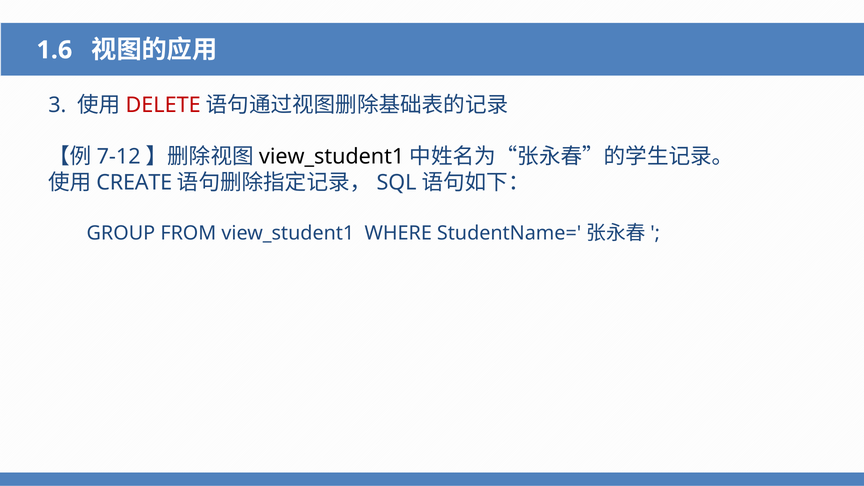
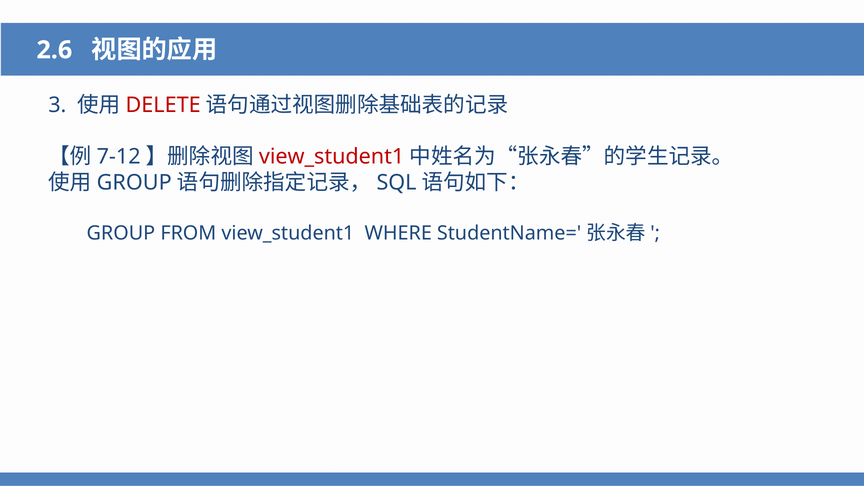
1.6: 1.6 -> 2.6 (54, 50)
view_student1 colour: black -> red (332, 157)
CREATE: CREATE -> GROUP (134, 183)
